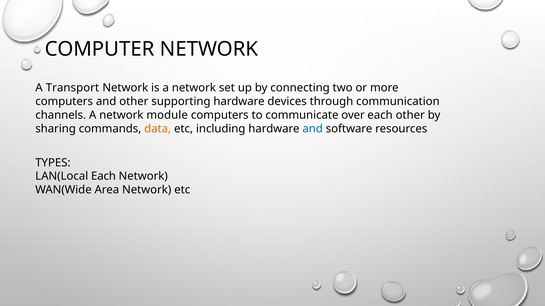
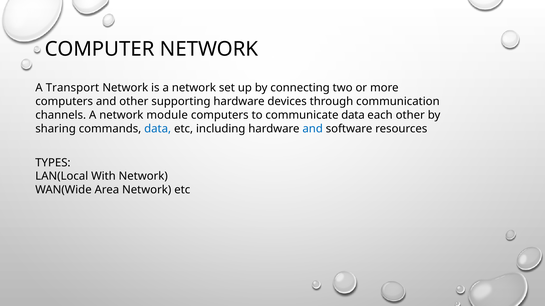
communicate over: over -> data (353, 115)
data colour: orange -> blue (158, 129)
LAN(Local Each: Each -> With (103, 177)
